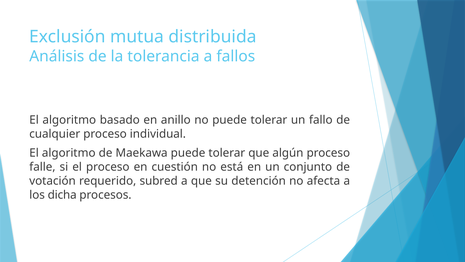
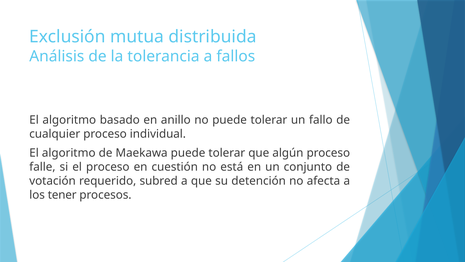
dicha: dicha -> tener (62, 195)
